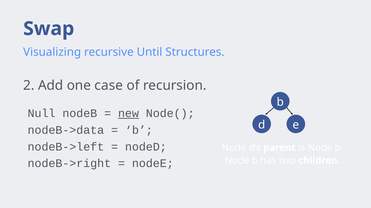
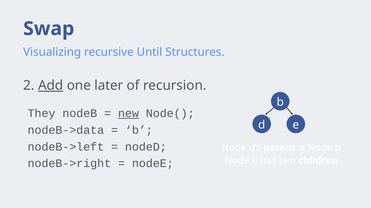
Add underline: none -> present (51, 86)
case: case -> later (109, 86)
Null: Null -> They (42, 114)
